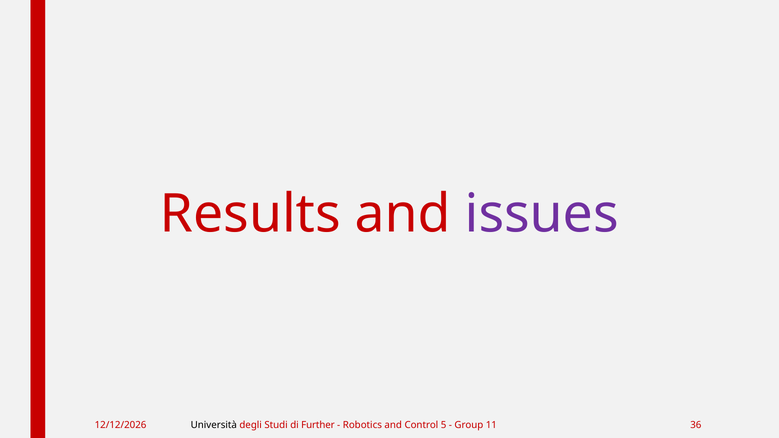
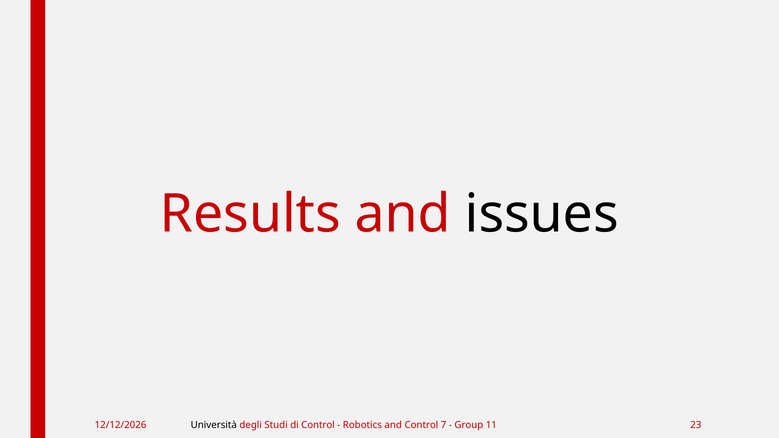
issues colour: purple -> black (542, 214)
di Further: Further -> Control (318, 425)
5: 5 -> 7 (444, 425)
36: 36 -> 23 (696, 425)
